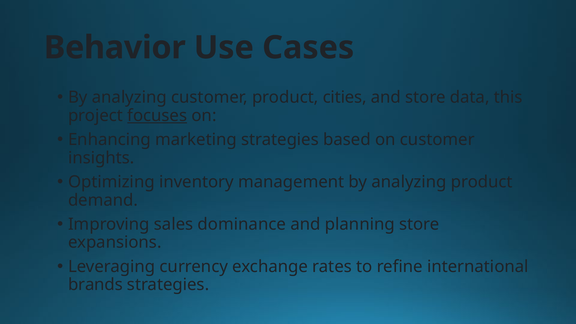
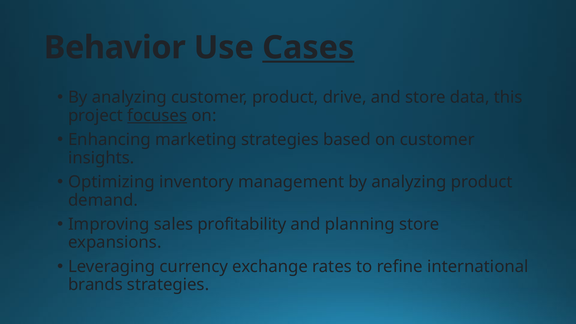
Cases underline: none -> present (308, 48)
cities: cities -> drive (345, 97)
dominance: dominance -> profitability (242, 224)
